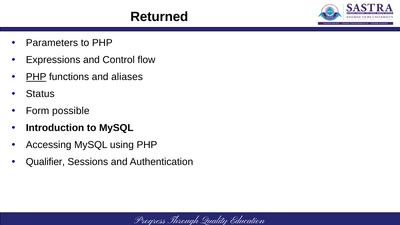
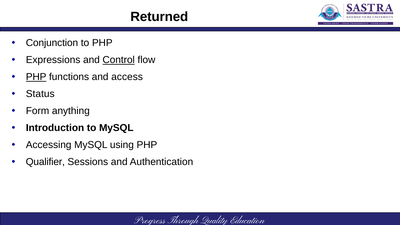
Parameters: Parameters -> Conjunction (52, 43)
Control underline: none -> present (119, 60)
aliases: aliases -> access (127, 77)
possible: possible -> anything (71, 111)
